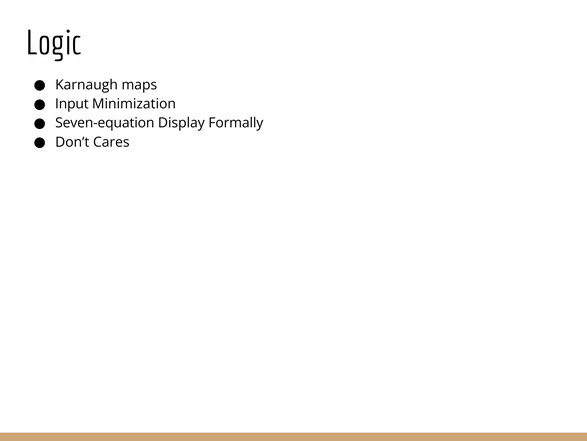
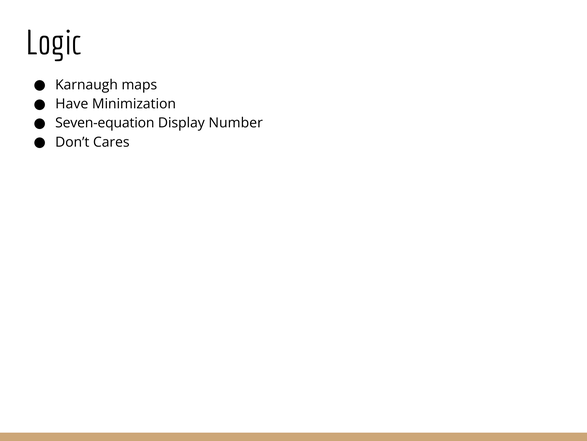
Input: Input -> Have (72, 104)
Formally: Formally -> Number (236, 123)
